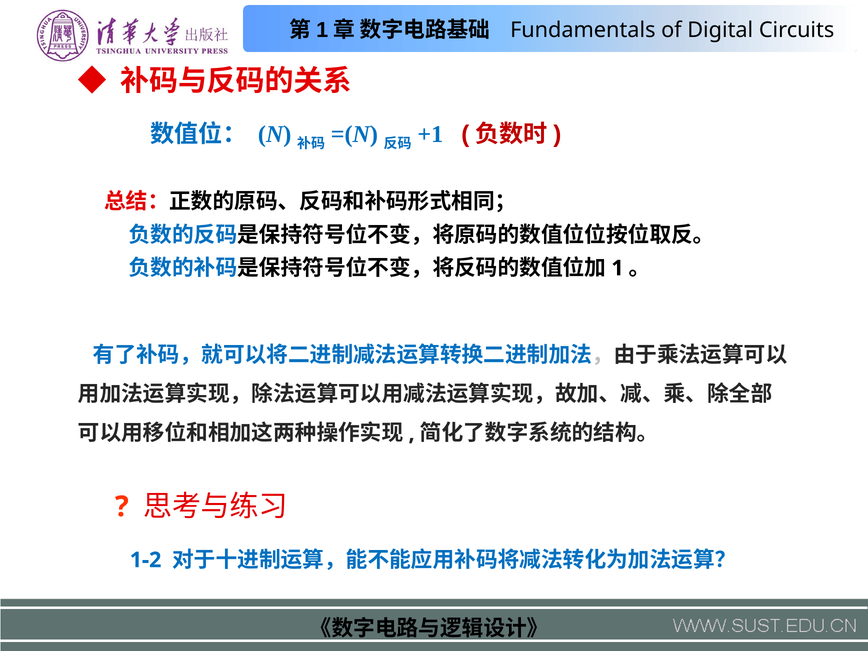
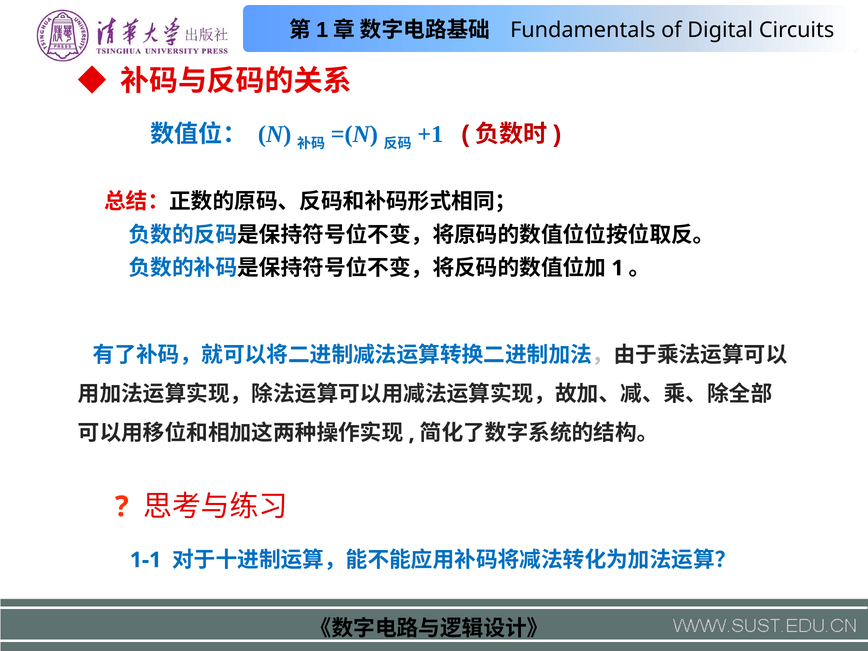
1-2: 1-2 -> 1-1 (146, 560)
